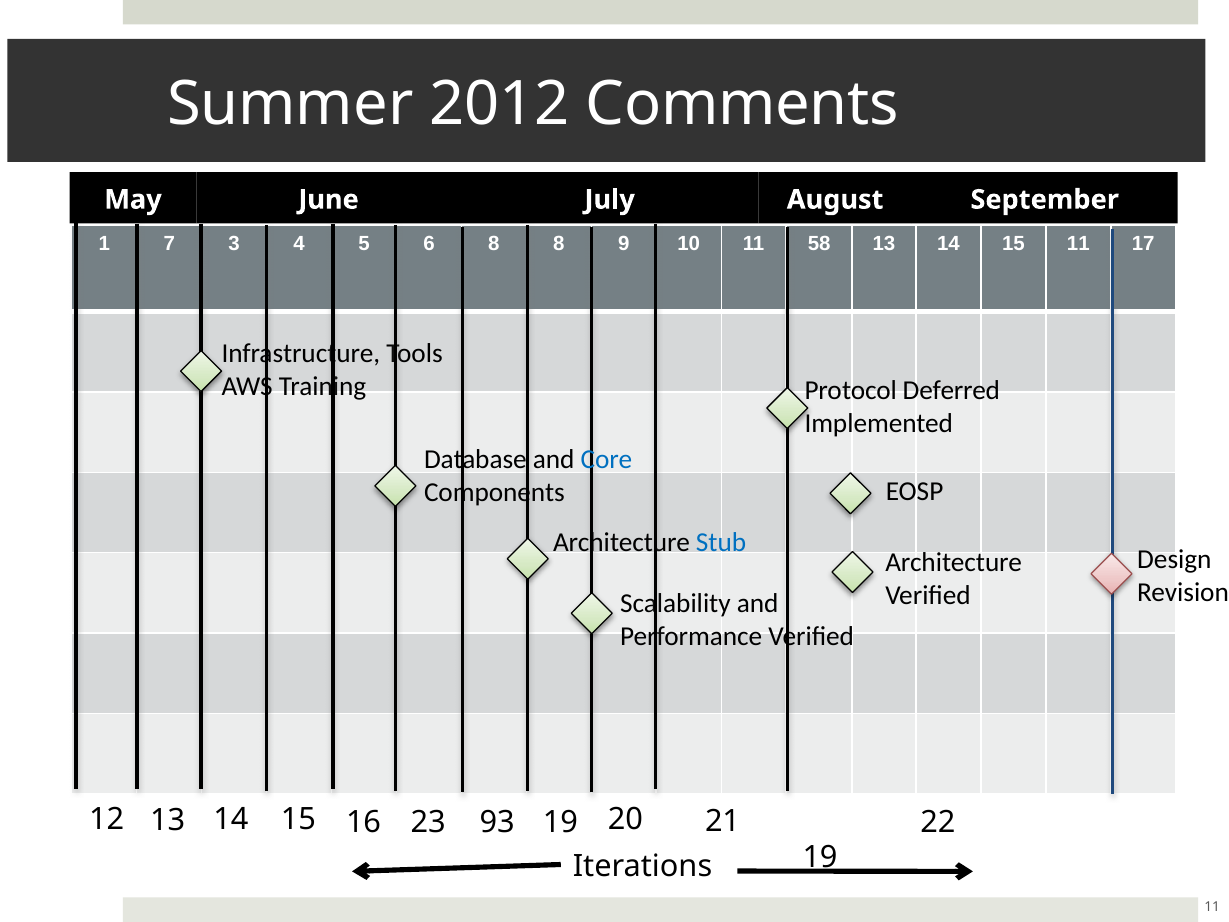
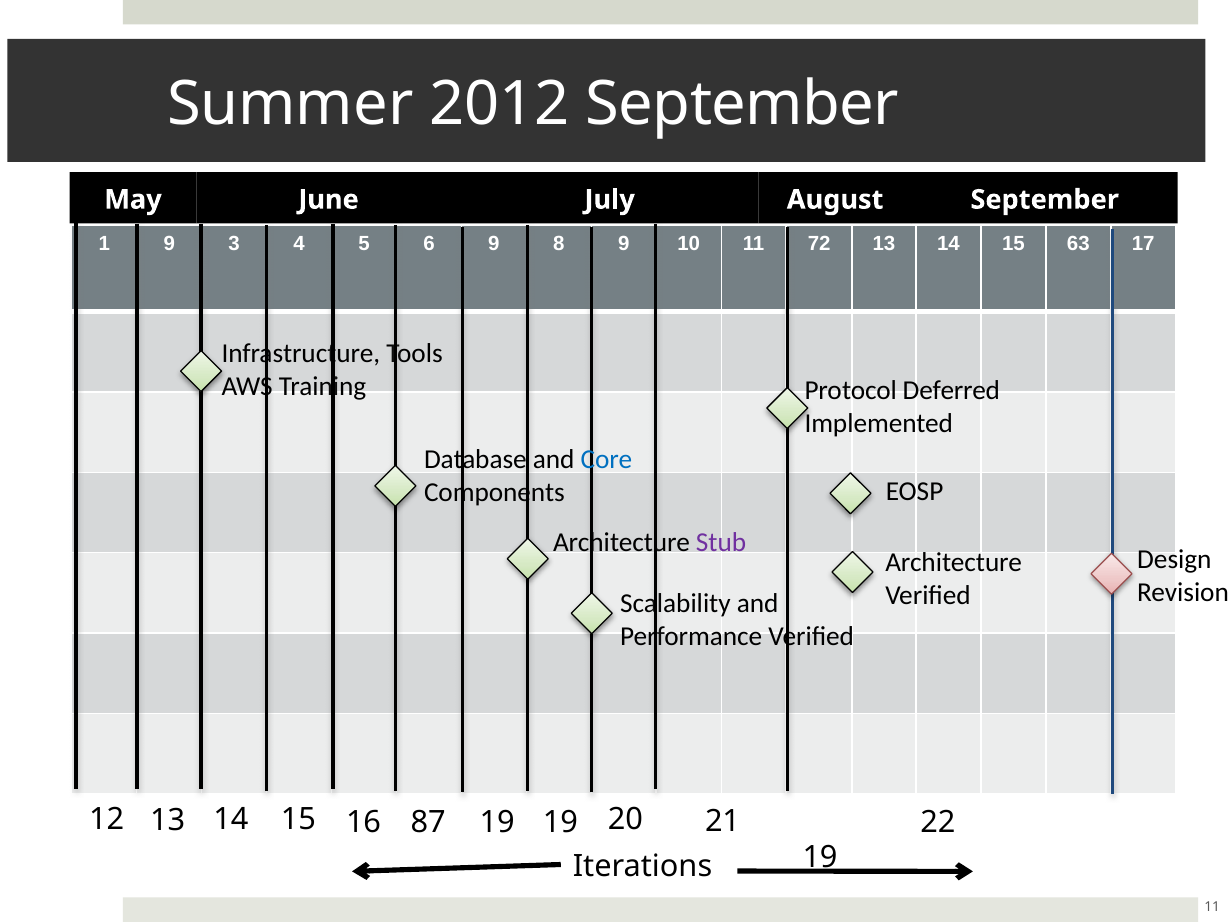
2012 Comments: Comments -> September (742, 105)
1 7: 7 -> 9 (169, 243)
6 8: 8 -> 9 (494, 243)
58: 58 -> 72 (819, 243)
15 11: 11 -> 63 (1078, 243)
Stub colour: blue -> purple (721, 542)
23: 23 -> 87 (428, 822)
14 93: 93 -> 19 (497, 822)
